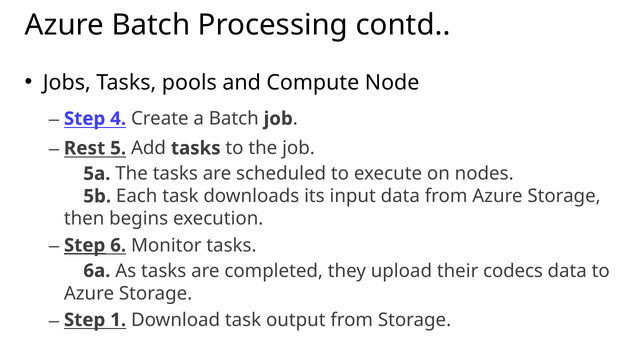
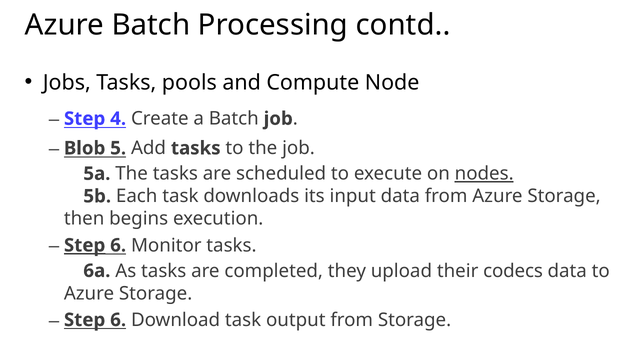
Rest: Rest -> Blob (85, 148)
nodes underline: none -> present (484, 174)
1: 1 -> 6 (118, 320)
